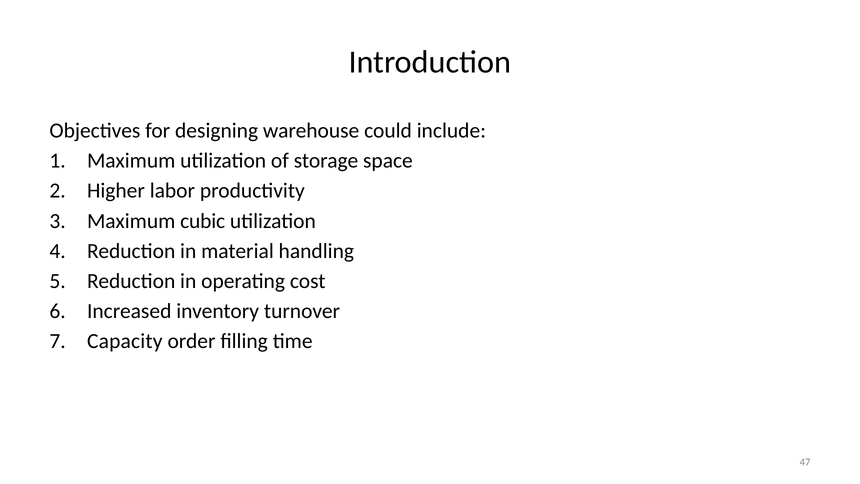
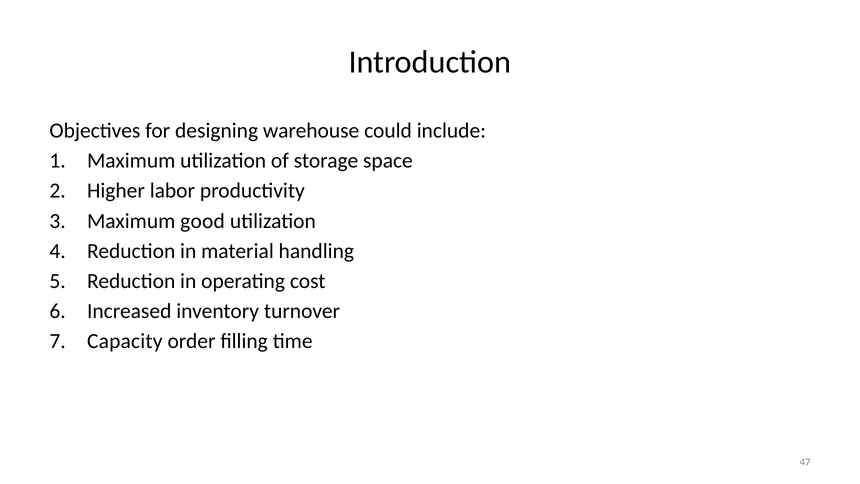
cubic: cubic -> good (203, 221)
